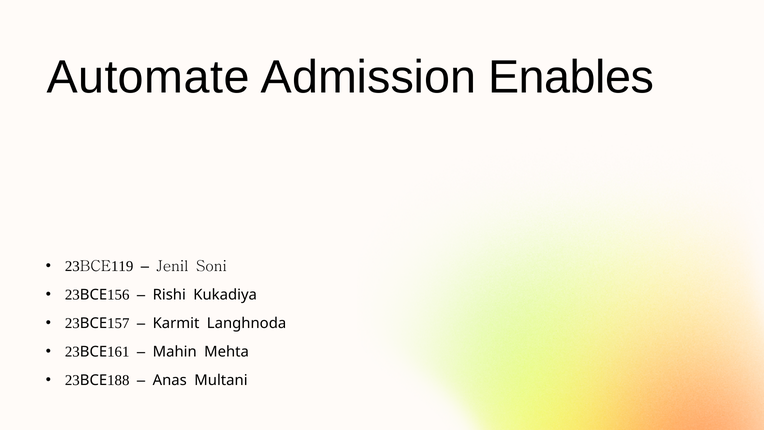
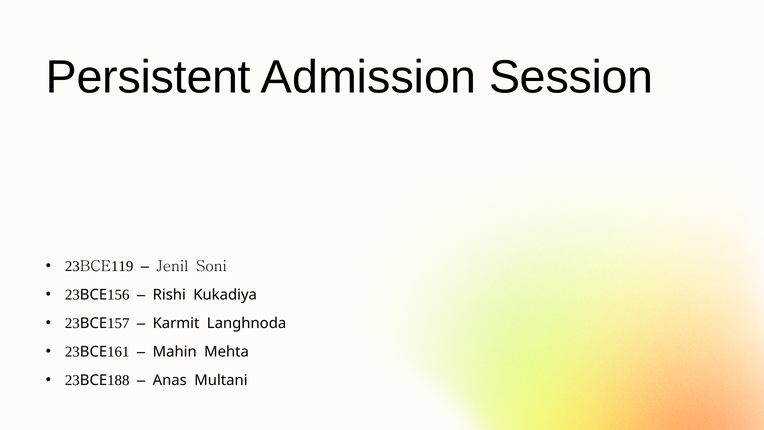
Automate: Automate -> Persistent (148, 77)
Enables: Enables -> Session (571, 77)
